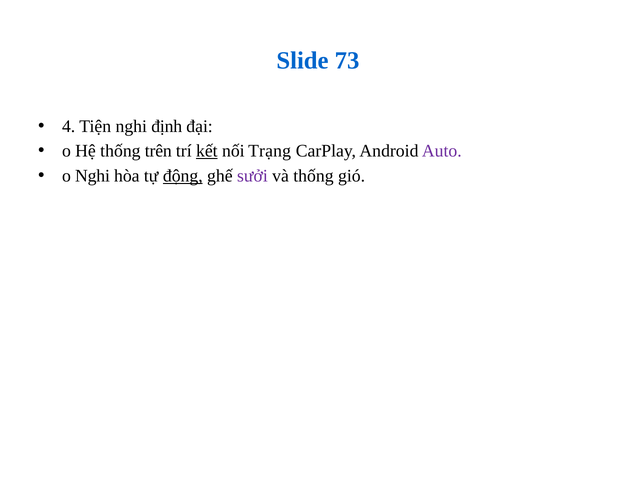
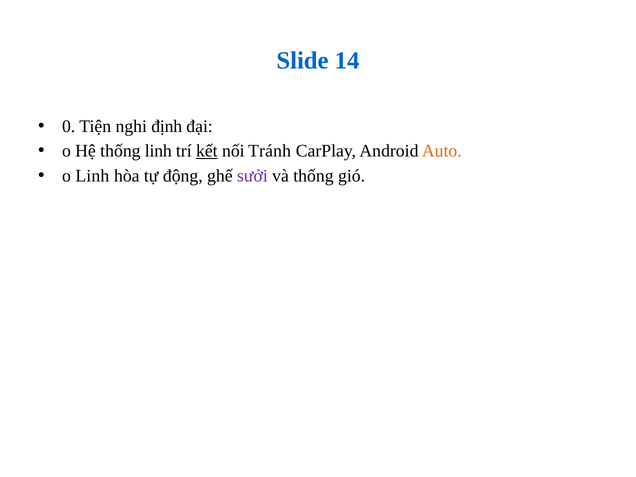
73: 73 -> 14 (347, 61)
4: 4 -> 0 (69, 126)
thống trên: trên -> linh (158, 151)
Trạng: Trạng -> Tránh (270, 151)
Auto colour: purple -> orange (442, 151)
o Nghi: Nghi -> Linh (92, 176)
động underline: present -> none (183, 176)
